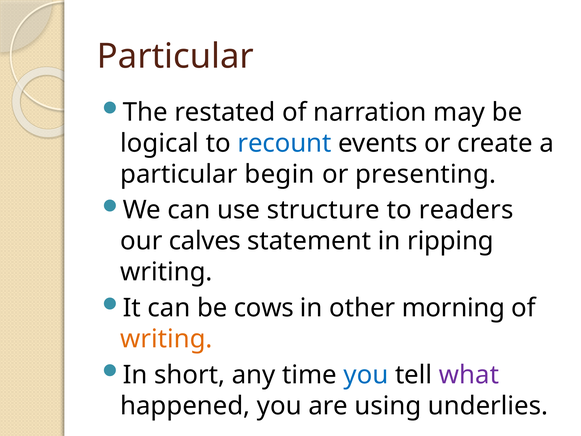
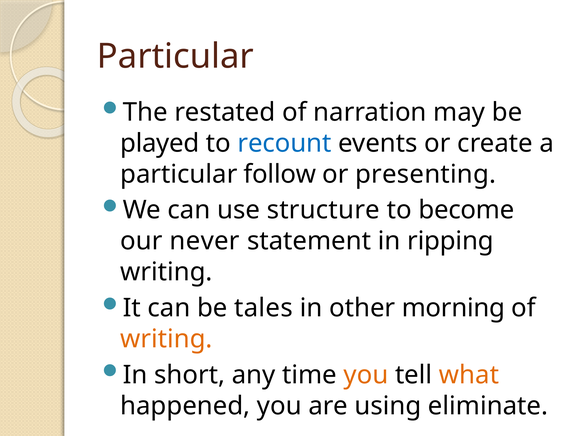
logical: logical -> played (160, 143)
begin: begin -> follow (280, 174)
readers: readers -> become (466, 210)
calves: calves -> never (205, 241)
cows: cows -> tales (264, 308)
you colour: blue -> orange (366, 375)
what colour: purple -> orange (469, 375)
underlies: underlies -> eliminate (488, 406)
